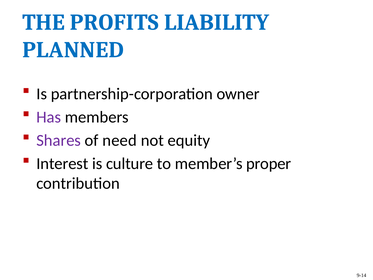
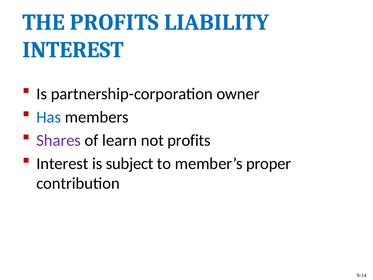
PLANNED: PLANNED -> INTEREST (73, 50)
Has colour: purple -> blue (49, 117)
need: need -> learn (120, 140)
not equity: equity -> profits (189, 140)
culture: culture -> subject (130, 163)
